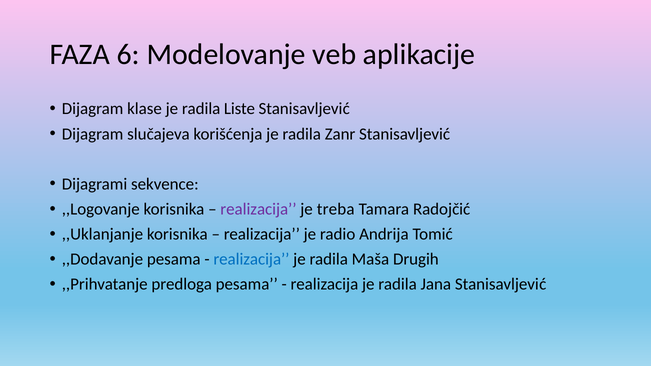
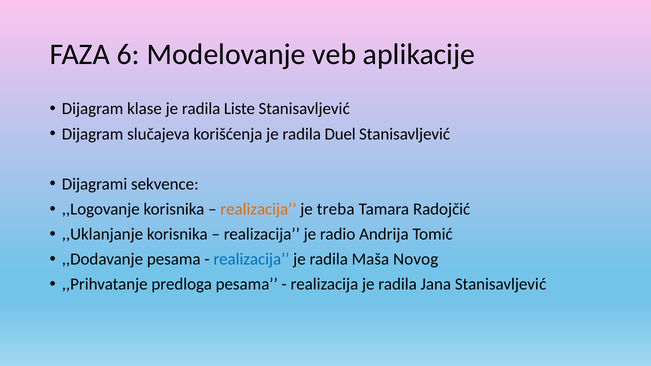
Zanr: Zanr -> Duel (340, 134)
realizacija colour: purple -> orange (258, 209)
Drugih: Drugih -> Novog (416, 259)
